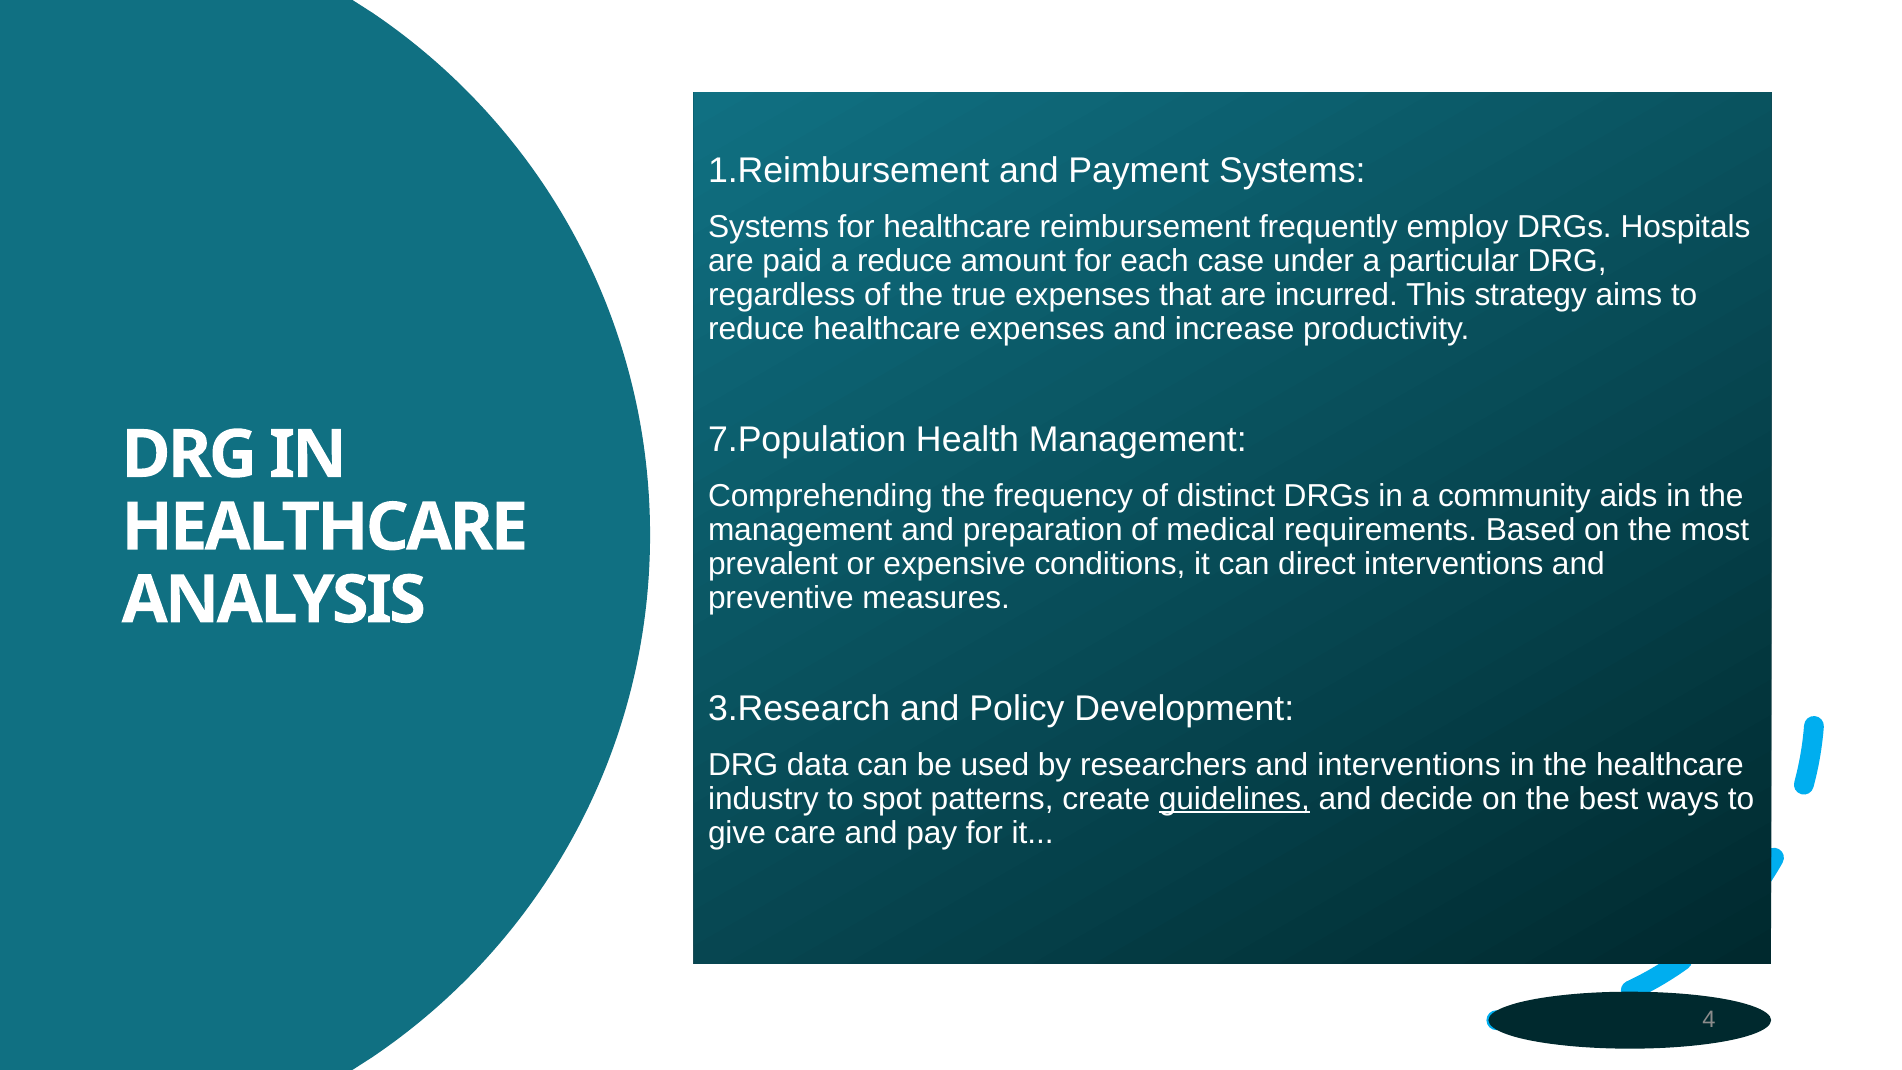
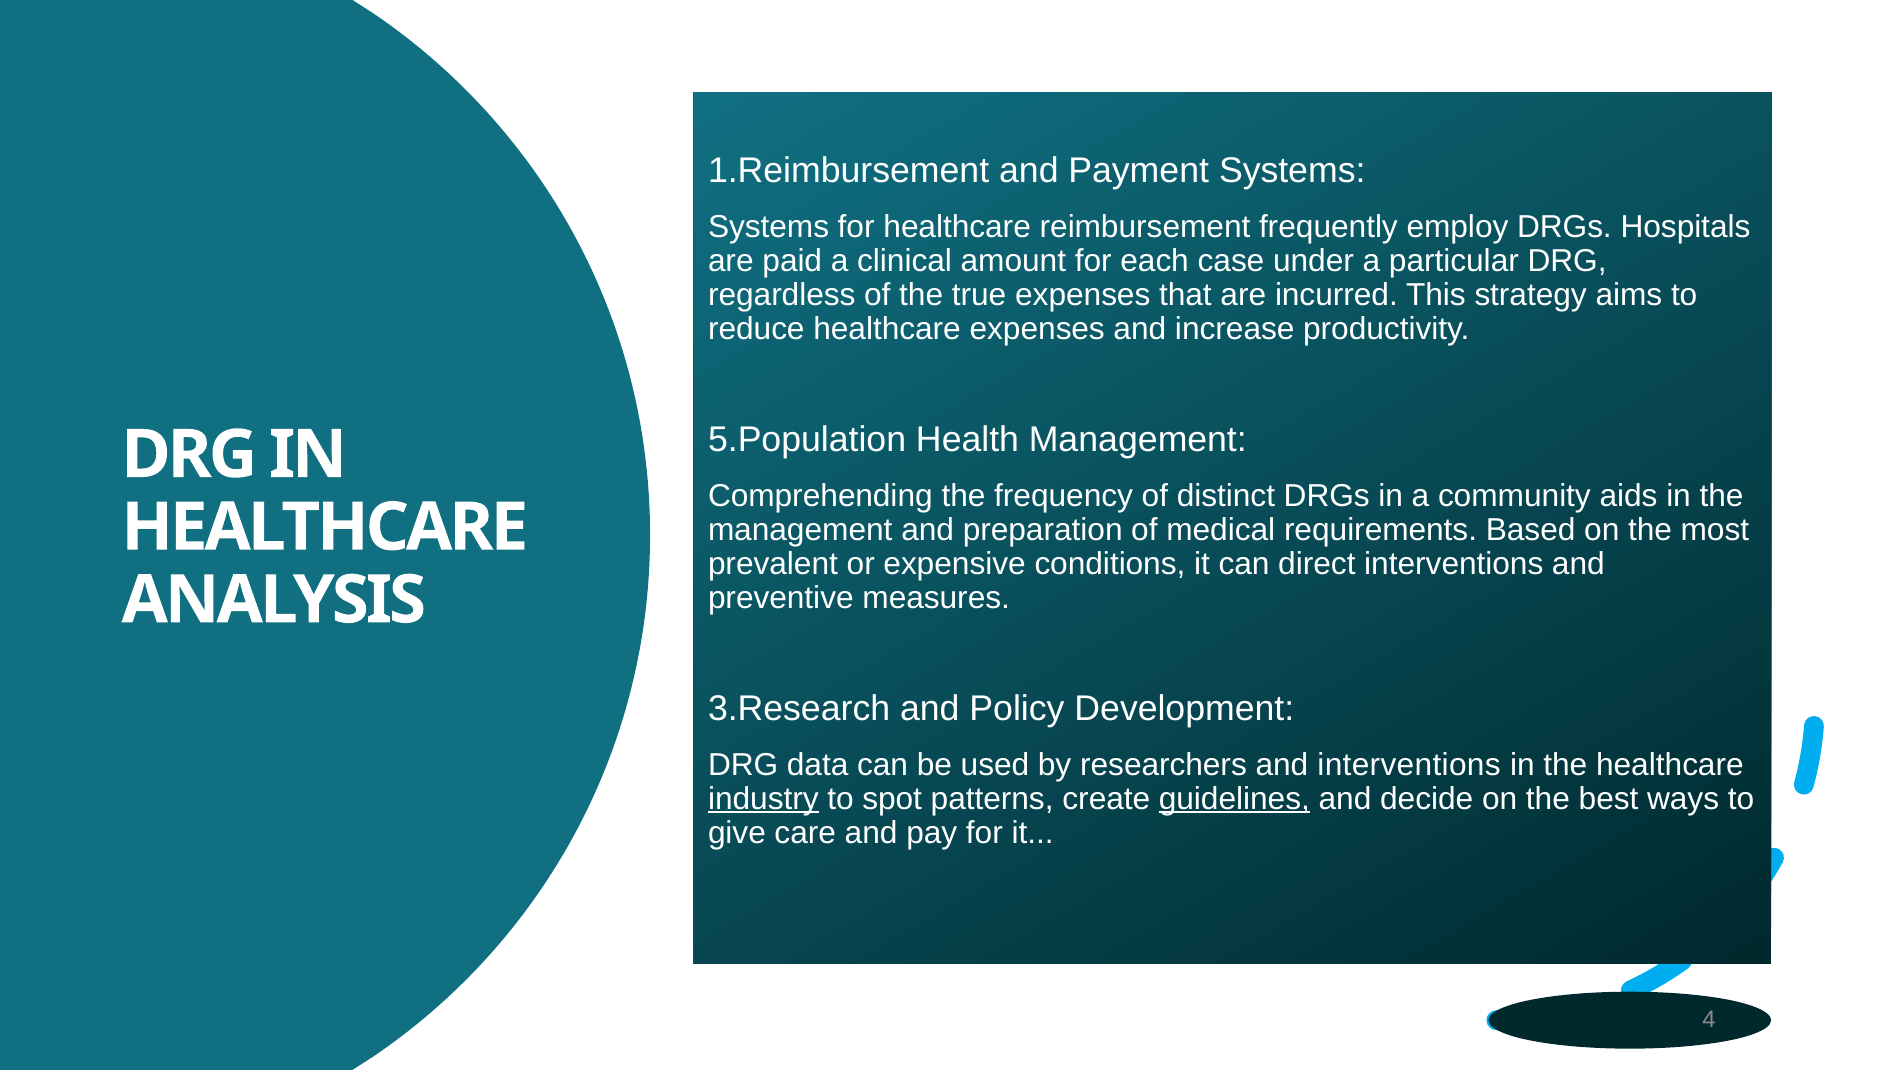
a reduce: reduce -> clinical (905, 261)
7.Population: 7.Population -> 5.Population (807, 440)
industry underline: none -> present (763, 799)
